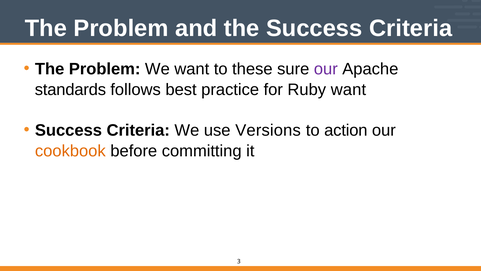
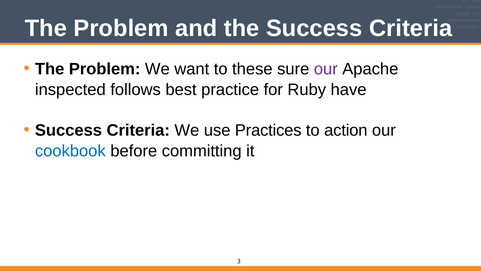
standards: standards -> inspected (70, 89)
Ruby want: want -> have (349, 89)
Versions: Versions -> Practices (268, 130)
cookbook colour: orange -> blue (70, 151)
